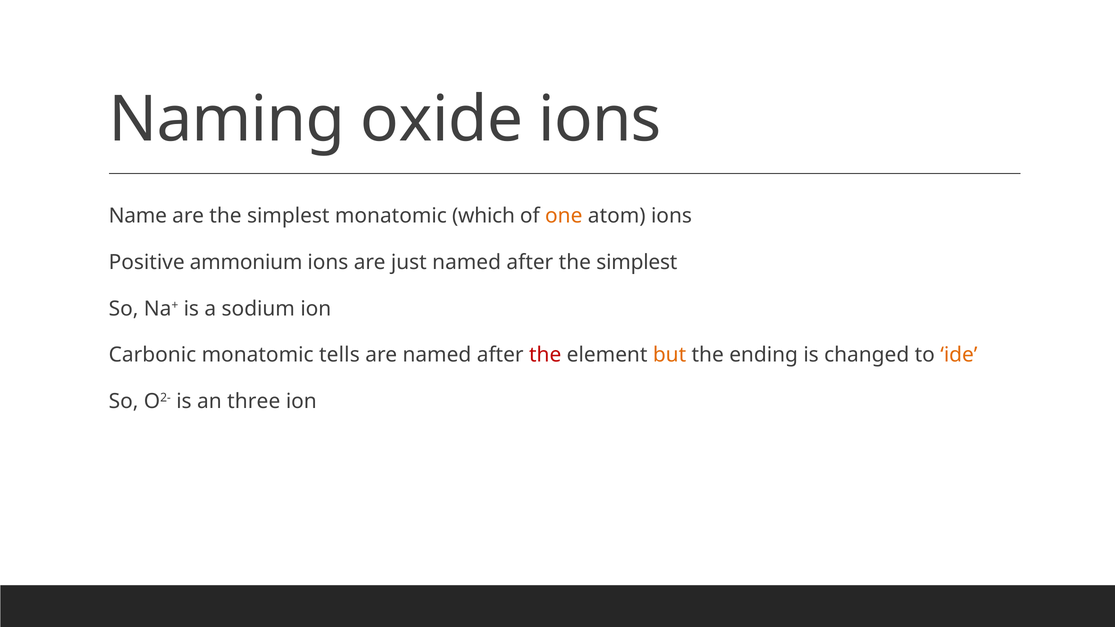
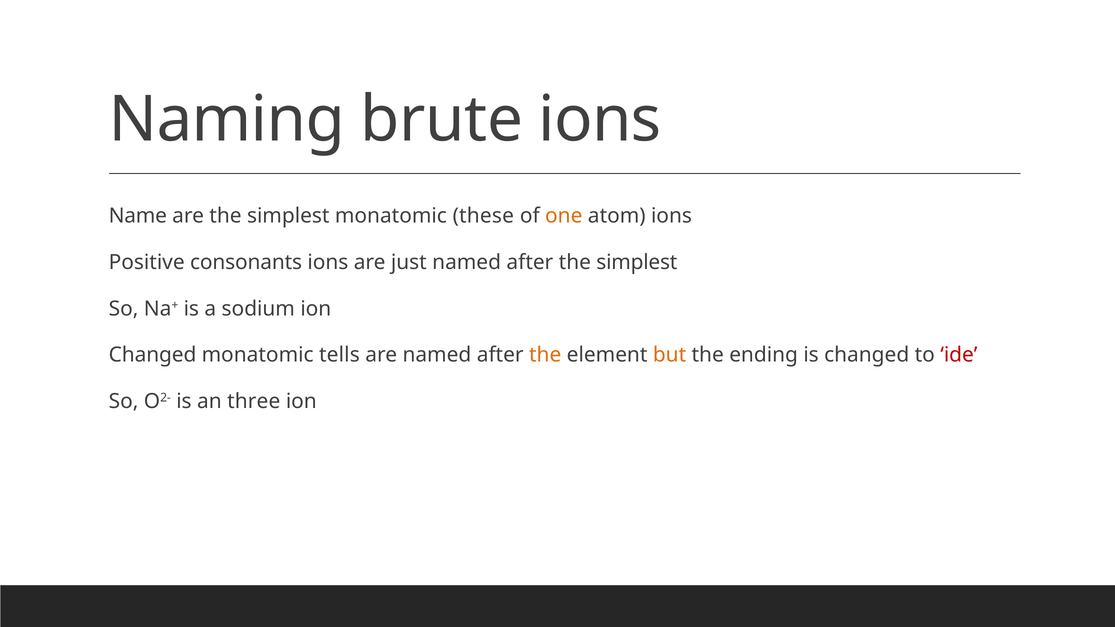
oxide: oxide -> brute (442, 120)
which: which -> these (483, 216)
ammonium: ammonium -> consonants (246, 262)
Carbonic: Carbonic -> Changed (153, 355)
the colour: red -> orange (545, 355)
ide colour: orange -> red (959, 355)
